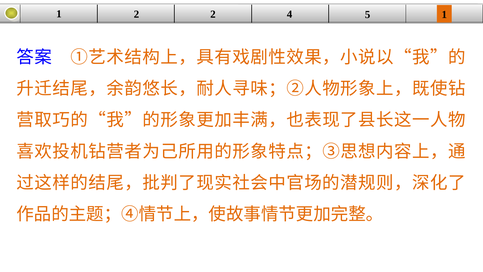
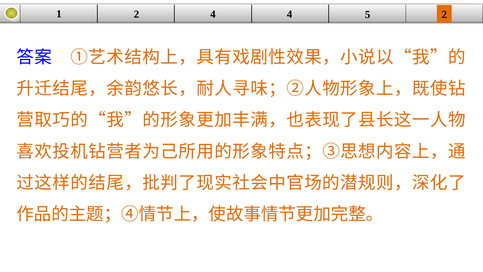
2 2: 2 -> 4 (213, 14)
5 1: 1 -> 2 (444, 15)
